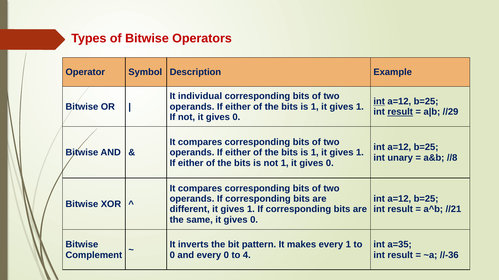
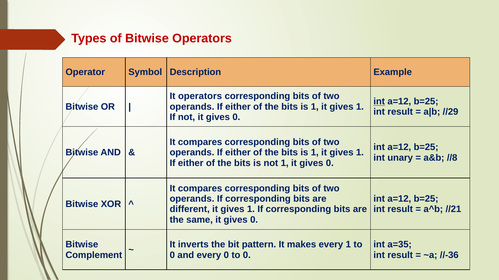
It individual: individual -> operators (200, 96)
result underline: present -> none (400, 112)
0 to 4: 4 -> 0 (247, 256)
